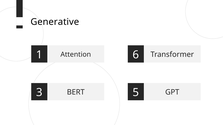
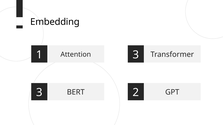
Generative: Generative -> Embedding (55, 22)
1 6: 6 -> 3 (136, 55)
5: 5 -> 2 (136, 93)
